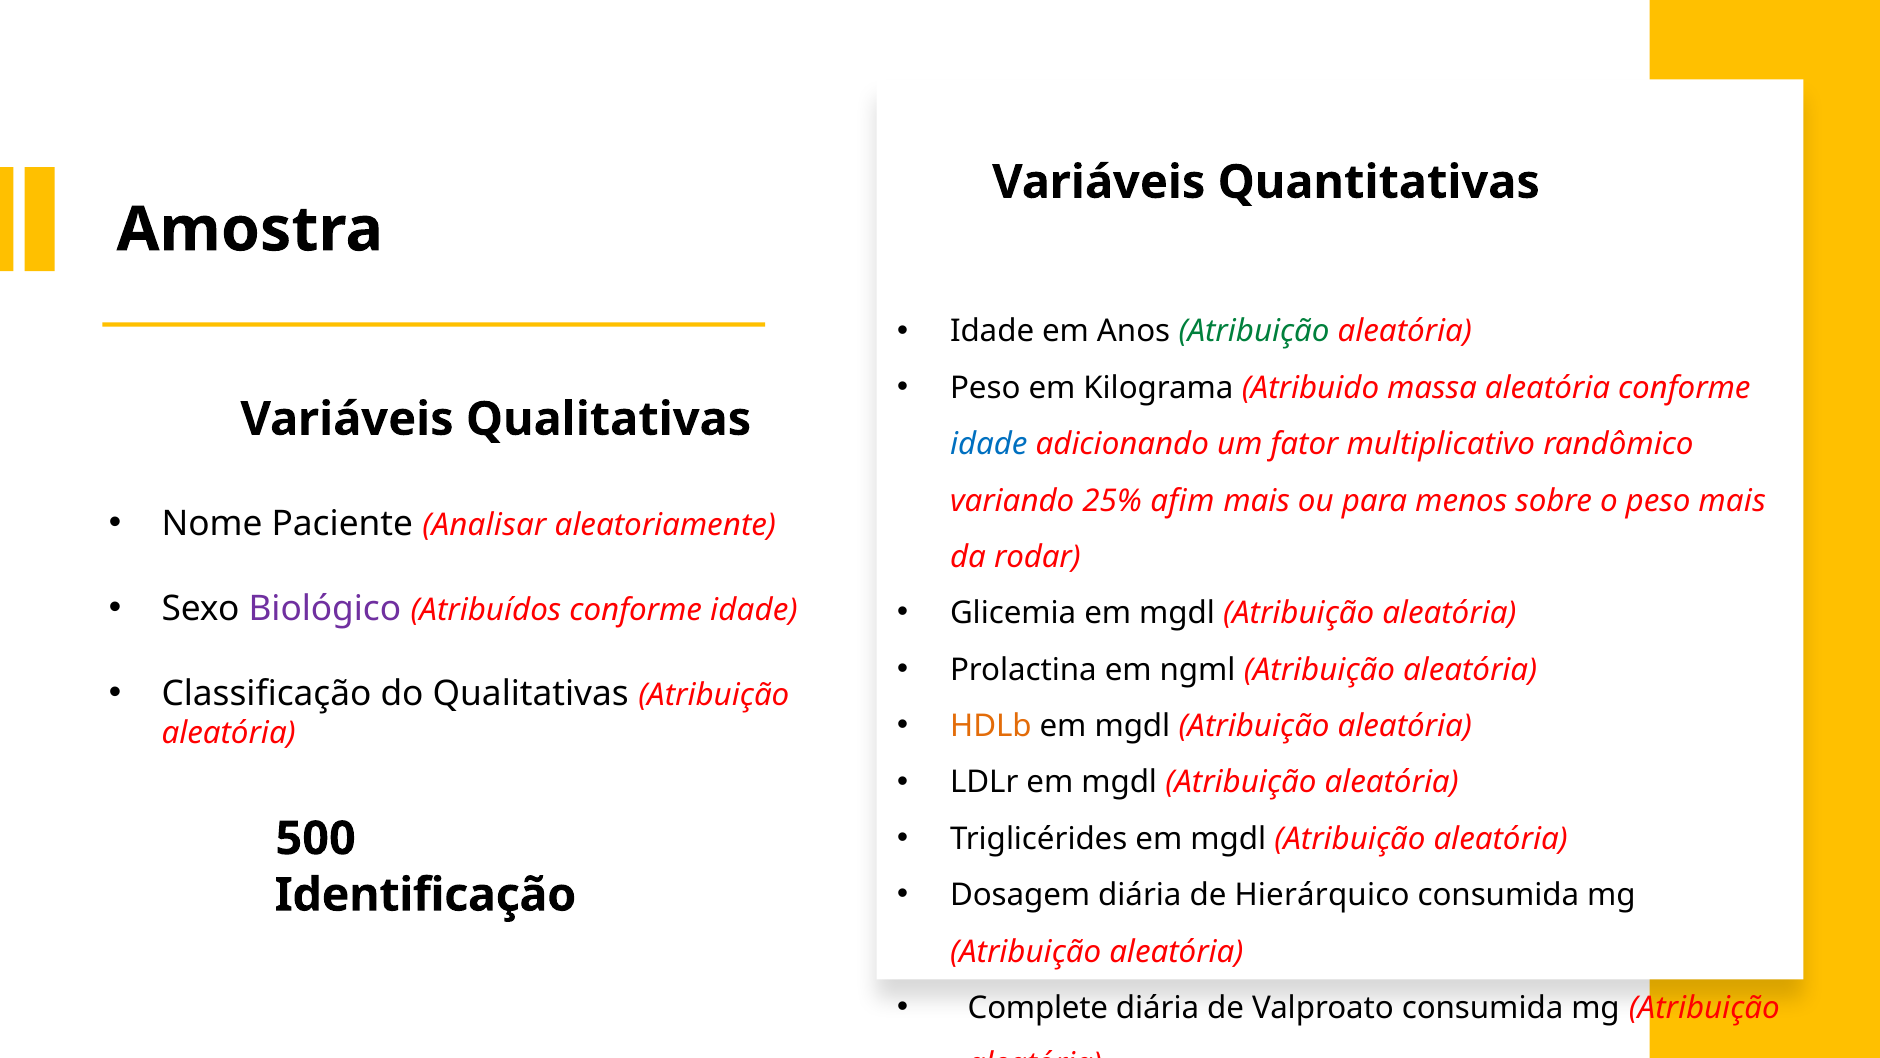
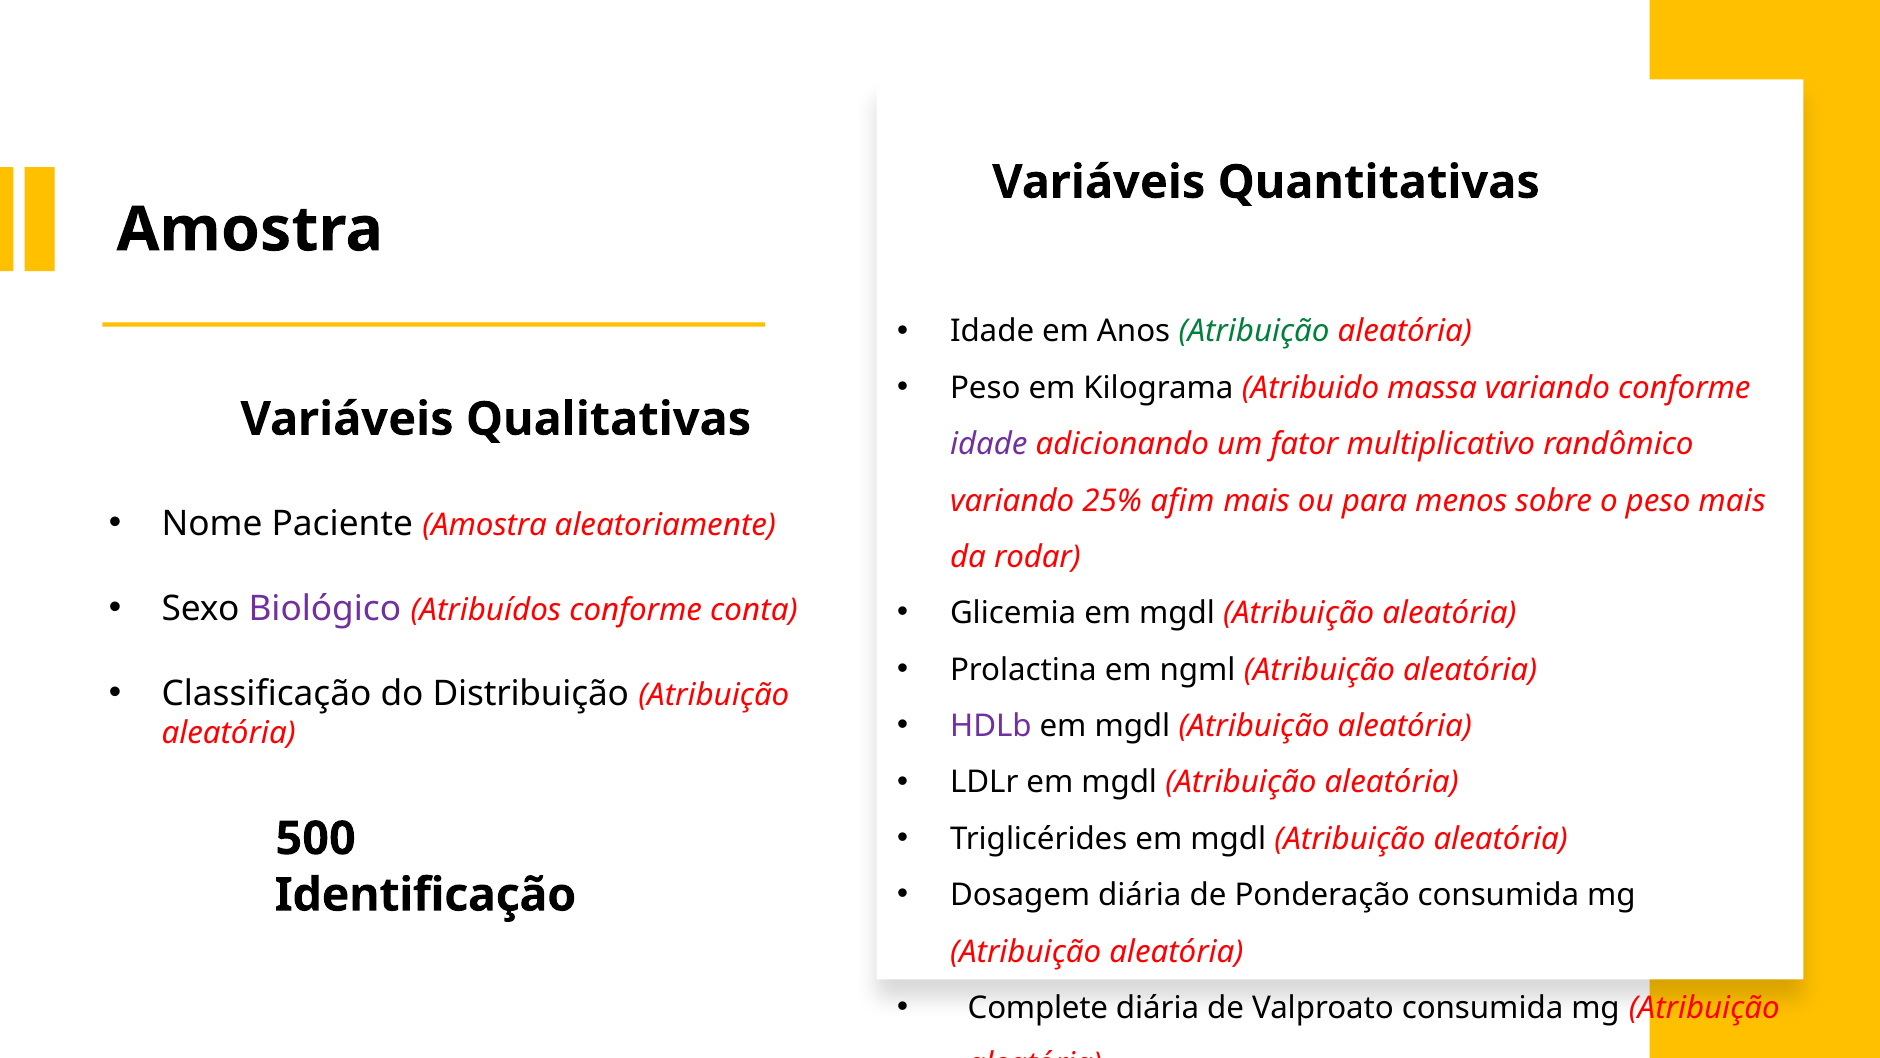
massa aleatória: aleatória -> variando (1547, 388)
idade colour: blue -> purple (989, 444)
Paciente Analisar: Analisar -> Amostra (485, 525)
Atribuídos conforme idade: idade -> conta (754, 610)
do Qualitativas: Qualitativas -> Distribuição (531, 693)
HDLb colour: orange -> purple (991, 726)
Hierárquico: Hierárquico -> Ponderação (1322, 895)
